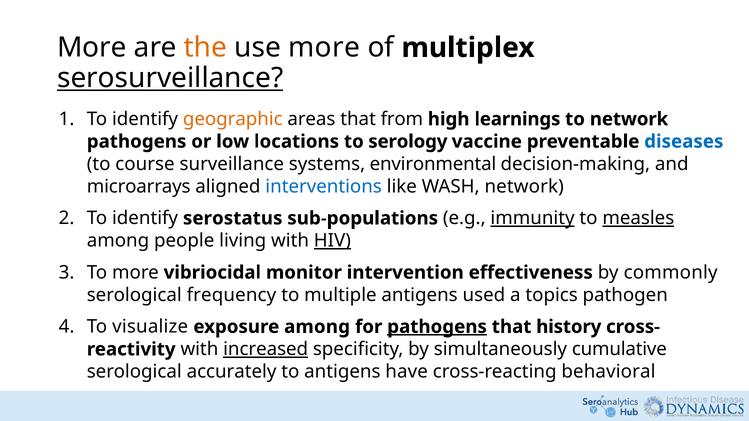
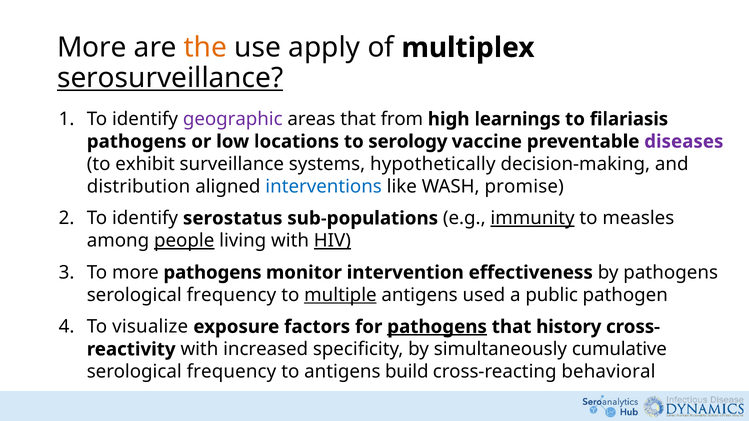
use more: more -> apply (324, 48)
geographic colour: orange -> purple (233, 119)
to network: network -> filariasis (629, 119)
diseases colour: blue -> purple (684, 142)
course: course -> exhibit (145, 164)
environmental: environmental -> hypothetically (433, 164)
microarrays: microarrays -> distribution (139, 187)
WASH network: network -> promise (524, 187)
measles underline: present -> none (638, 218)
people underline: none -> present (184, 241)
more vibriocidal: vibriocidal -> pathogens (212, 273)
by commonly: commonly -> pathogens (671, 273)
multiple underline: none -> present (340, 295)
topics: topics -> public (552, 295)
exposure among: among -> factors (317, 327)
increased underline: present -> none (266, 349)
accurately: accurately -> frequency (231, 372)
have: have -> build (407, 372)
